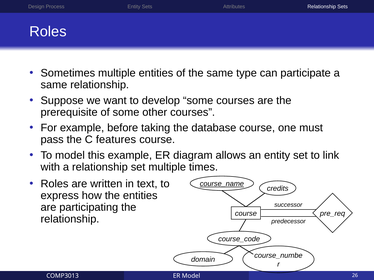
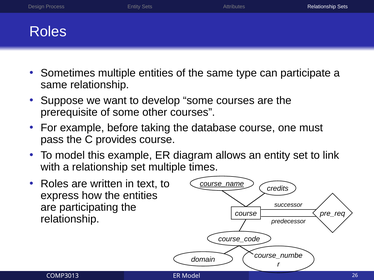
features: features -> provides (116, 140)
